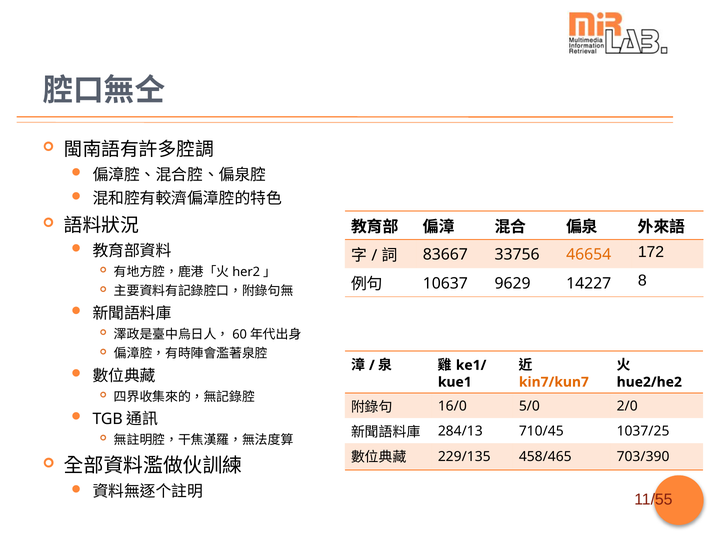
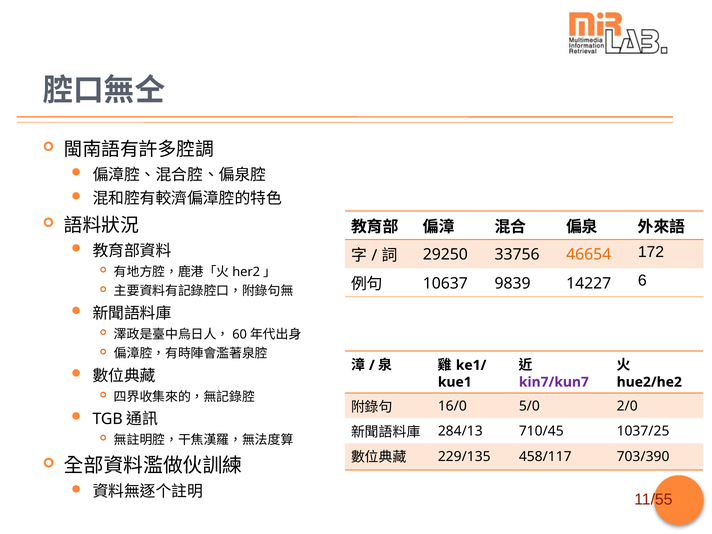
83667: 83667 -> 29250 (445, 255)
9629: 9629 -> 9839 (513, 283)
8: 8 -> 6 (642, 281)
kin7/kun7 colour: orange -> purple (554, 382)
458/465: 458/465 -> 458/117 (545, 456)
